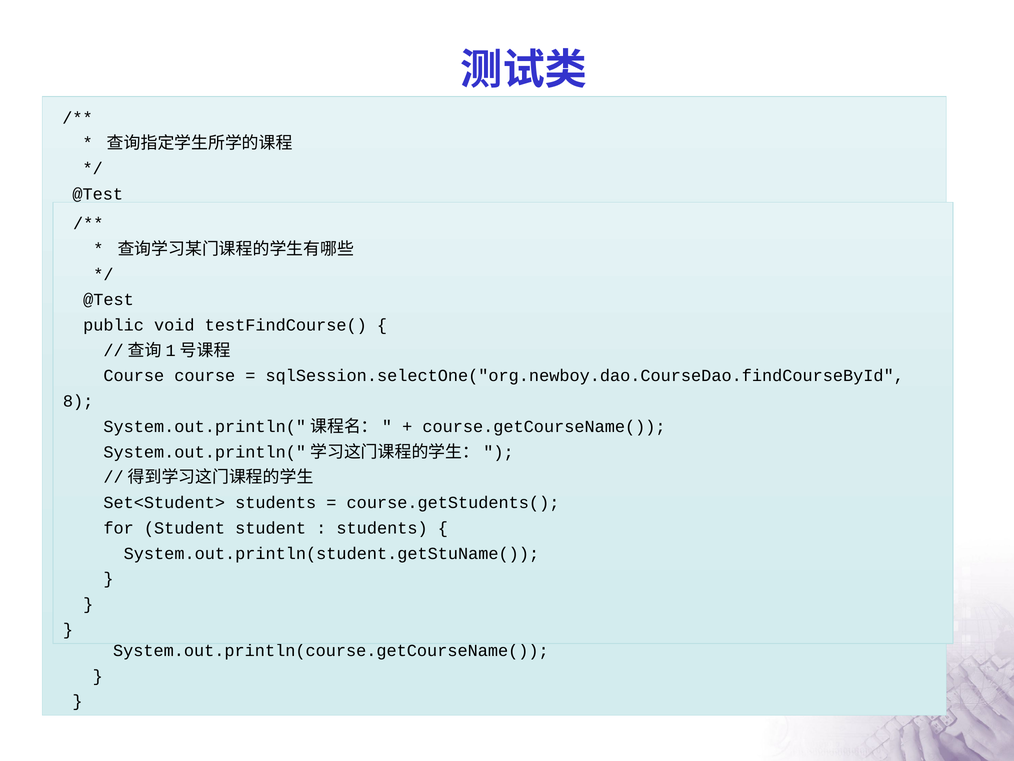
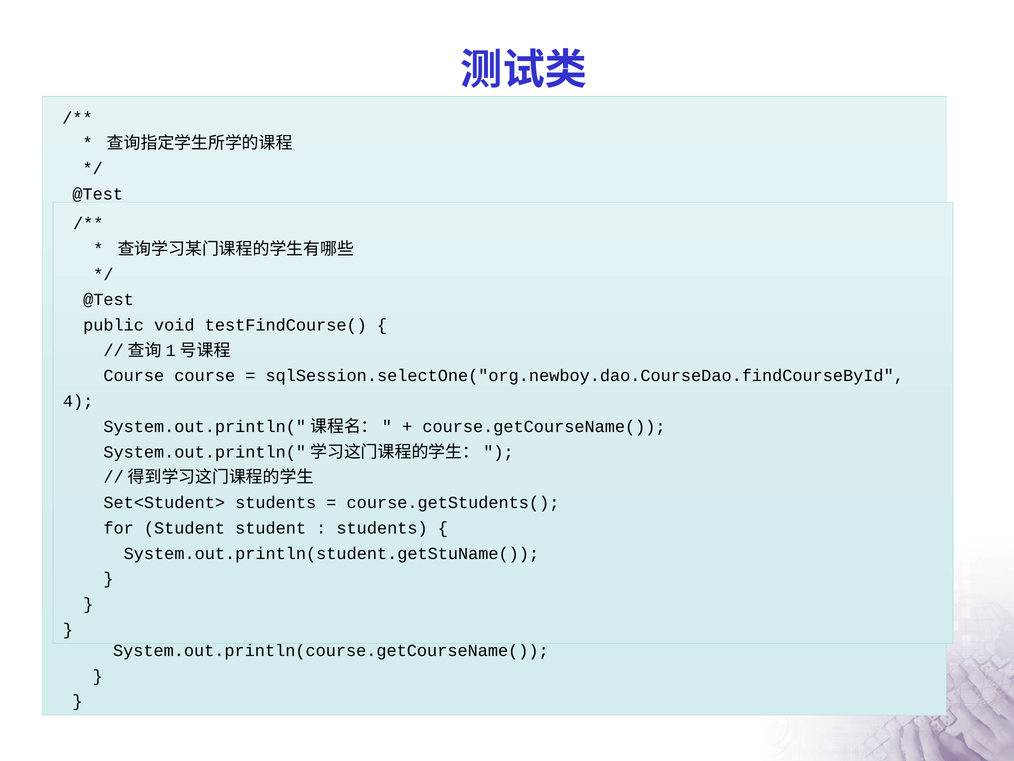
8: 8 -> 4 (78, 401)
